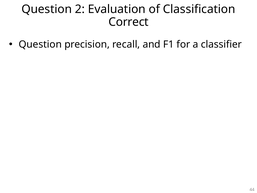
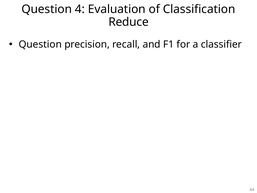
2: 2 -> 4 (80, 9)
Correct: Correct -> Reduce (129, 22)
